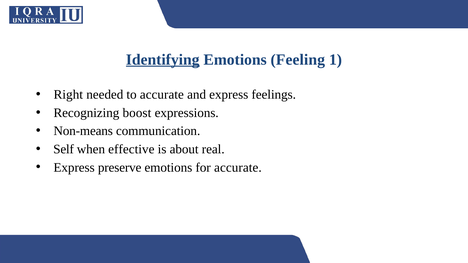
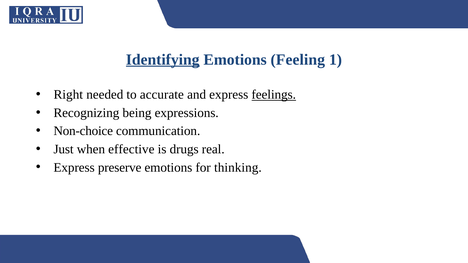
feelings underline: none -> present (274, 95)
boost: boost -> being (137, 113)
Non-means: Non-means -> Non-choice (83, 131)
Self: Self -> Just (64, 149)
about: about -> drugs (184, 149)
for accurate: accurate -> thinking (238, 168)
